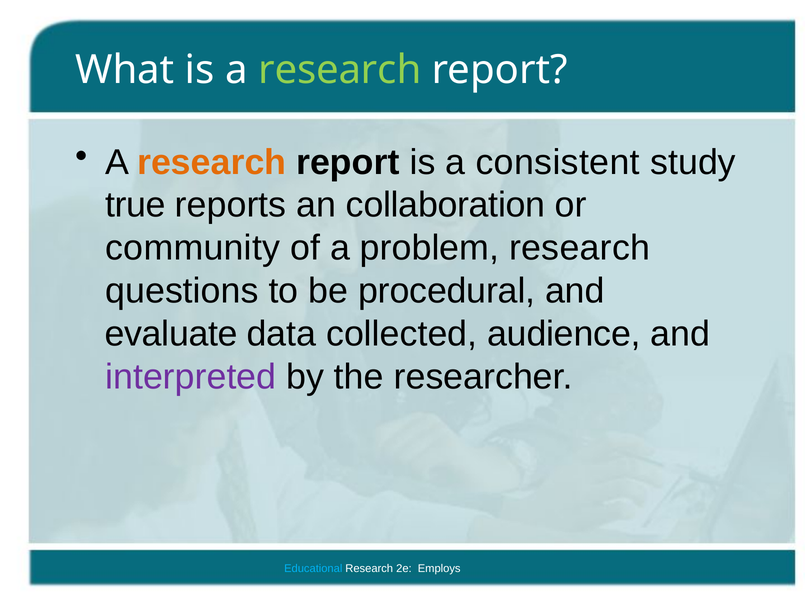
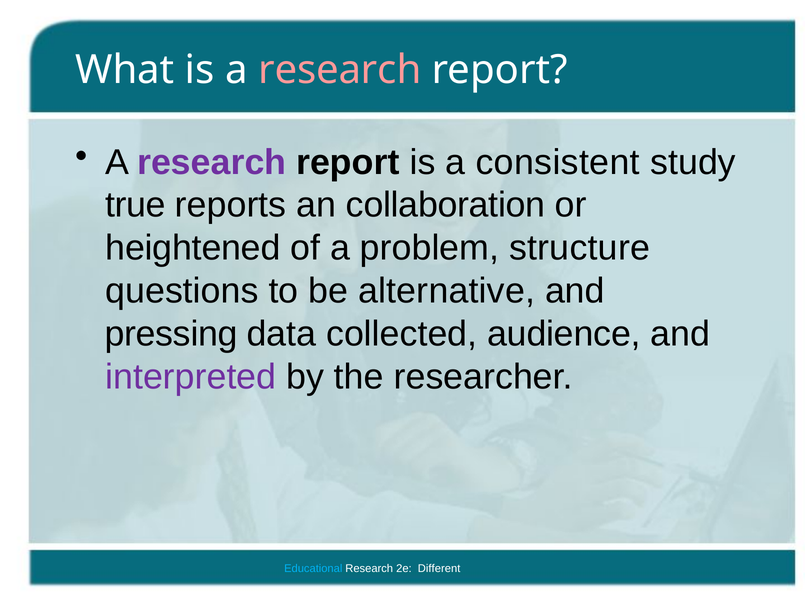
research colour: light green -> pink (340, 70)
research colour: orange -> purple (212, 162)
community: community -> heightened (193, 248)
problem research: research -> structure (580, 248)
procedural: procedural -> alternative (447, 291)
evaluate: evaluate -> pressing (171, 334)
Employs: Employs -> Different (439, 568)
